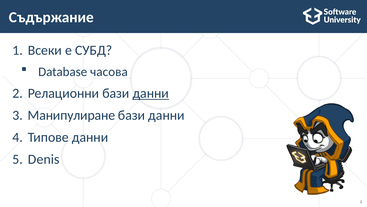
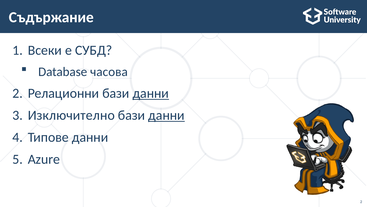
Манипулиране: Манипулиране -> Изключително (71, 115)
данни underline: none -> present (166, 115)
Denis: Denis -> Azure (44, 159)
